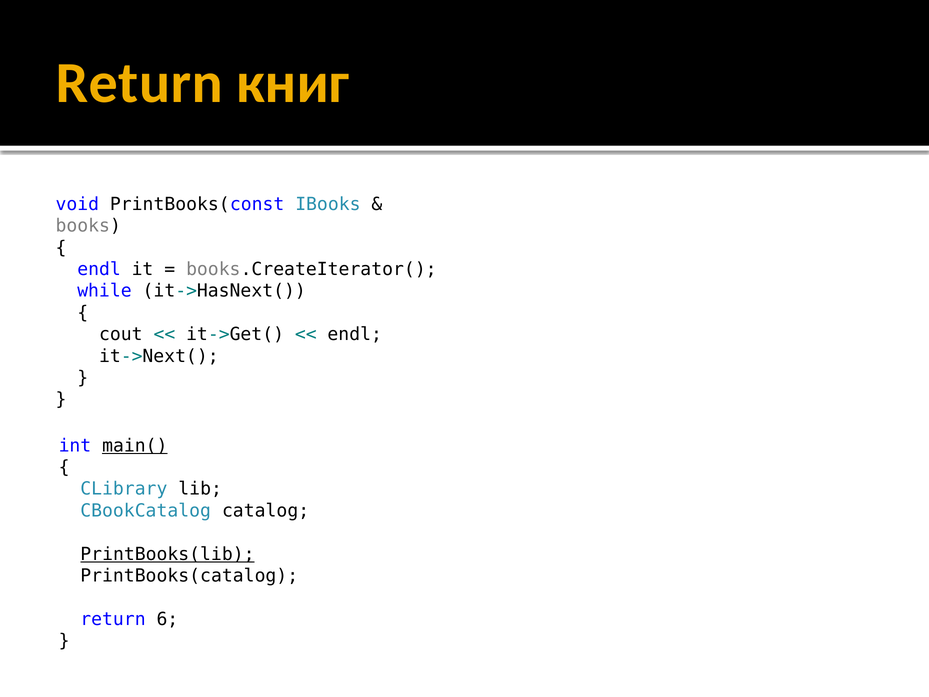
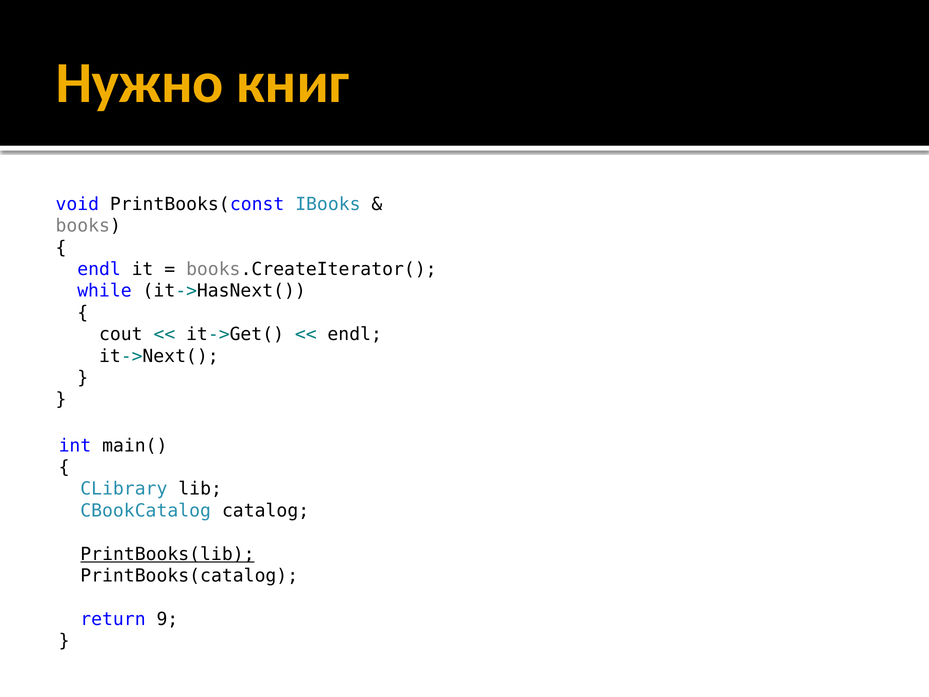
Return: Return -> Нужно (140, 83)
main( underline: present -> none (135, 445)
6: 6 -> 9 (167, 619)
